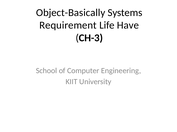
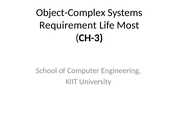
Object-Basically: Object-Basically -> Object-Complex (71, 13)
Have: Have -> Most (128, 25)
